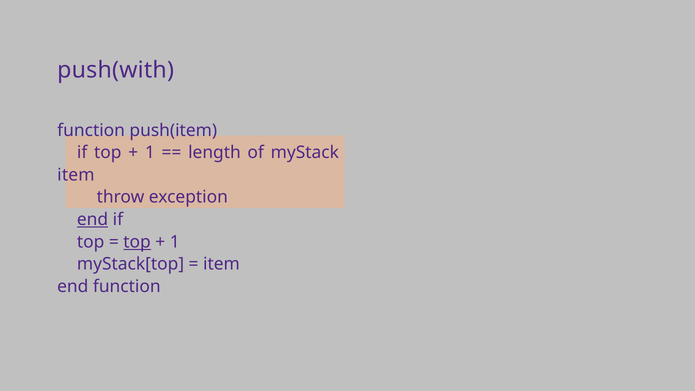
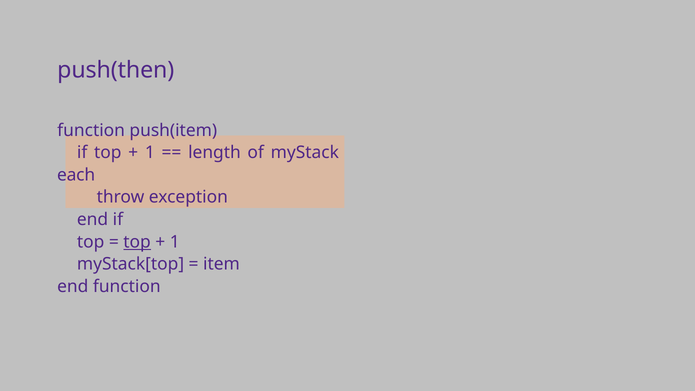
push(with: push(with -> push(then (116, 70)
item: item -> each (76, 175)
end underline: present -> none (93, 219)
